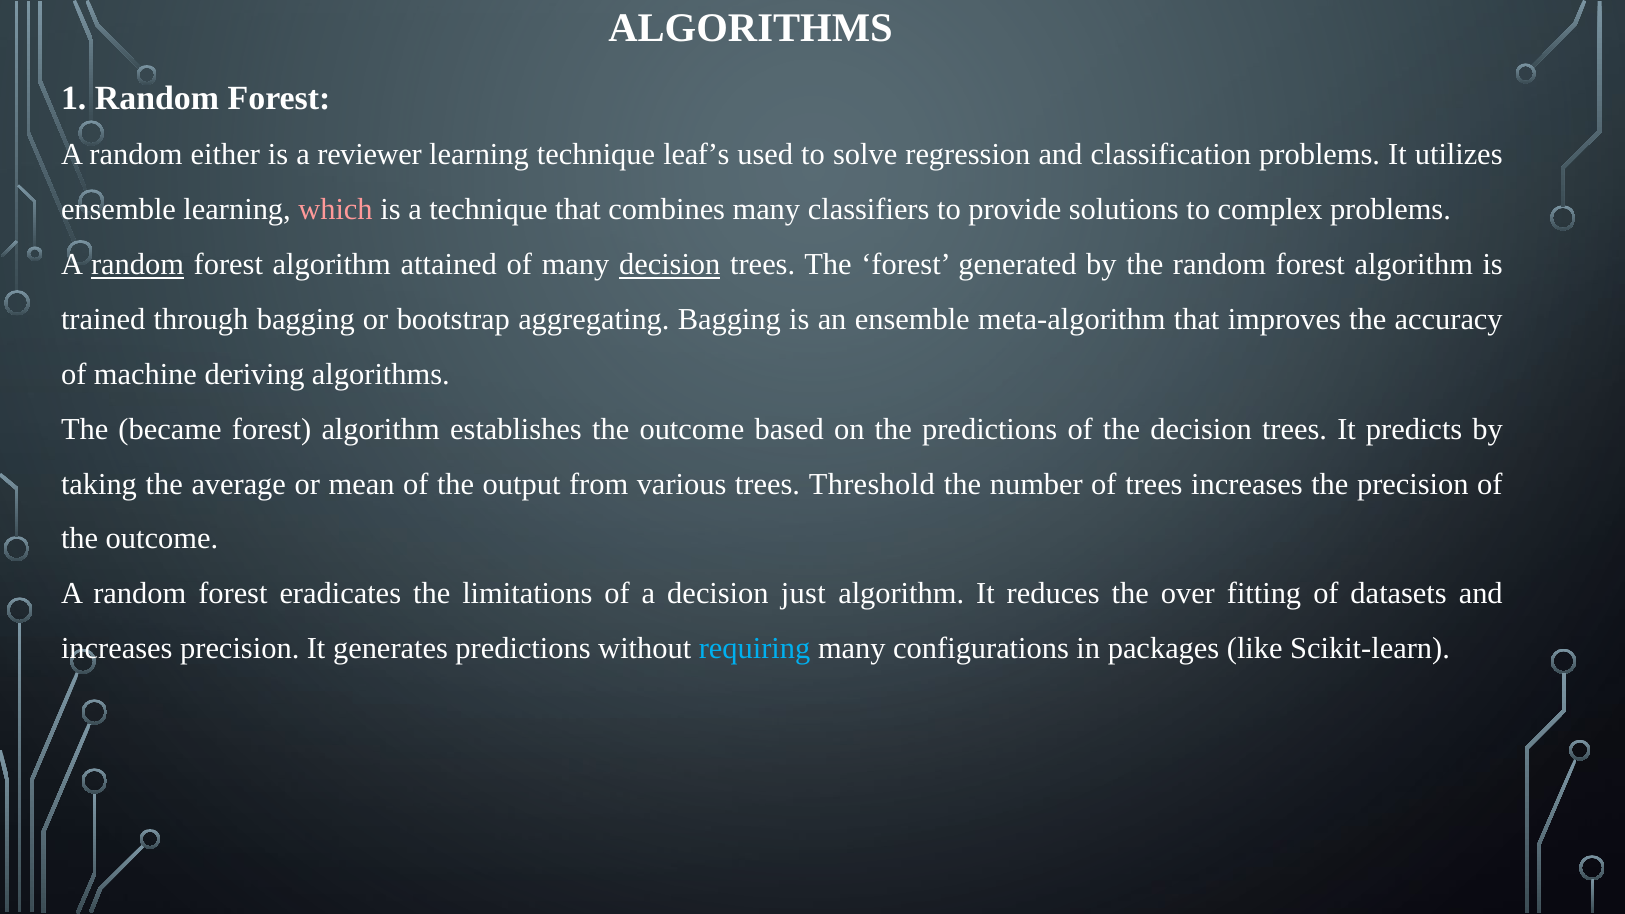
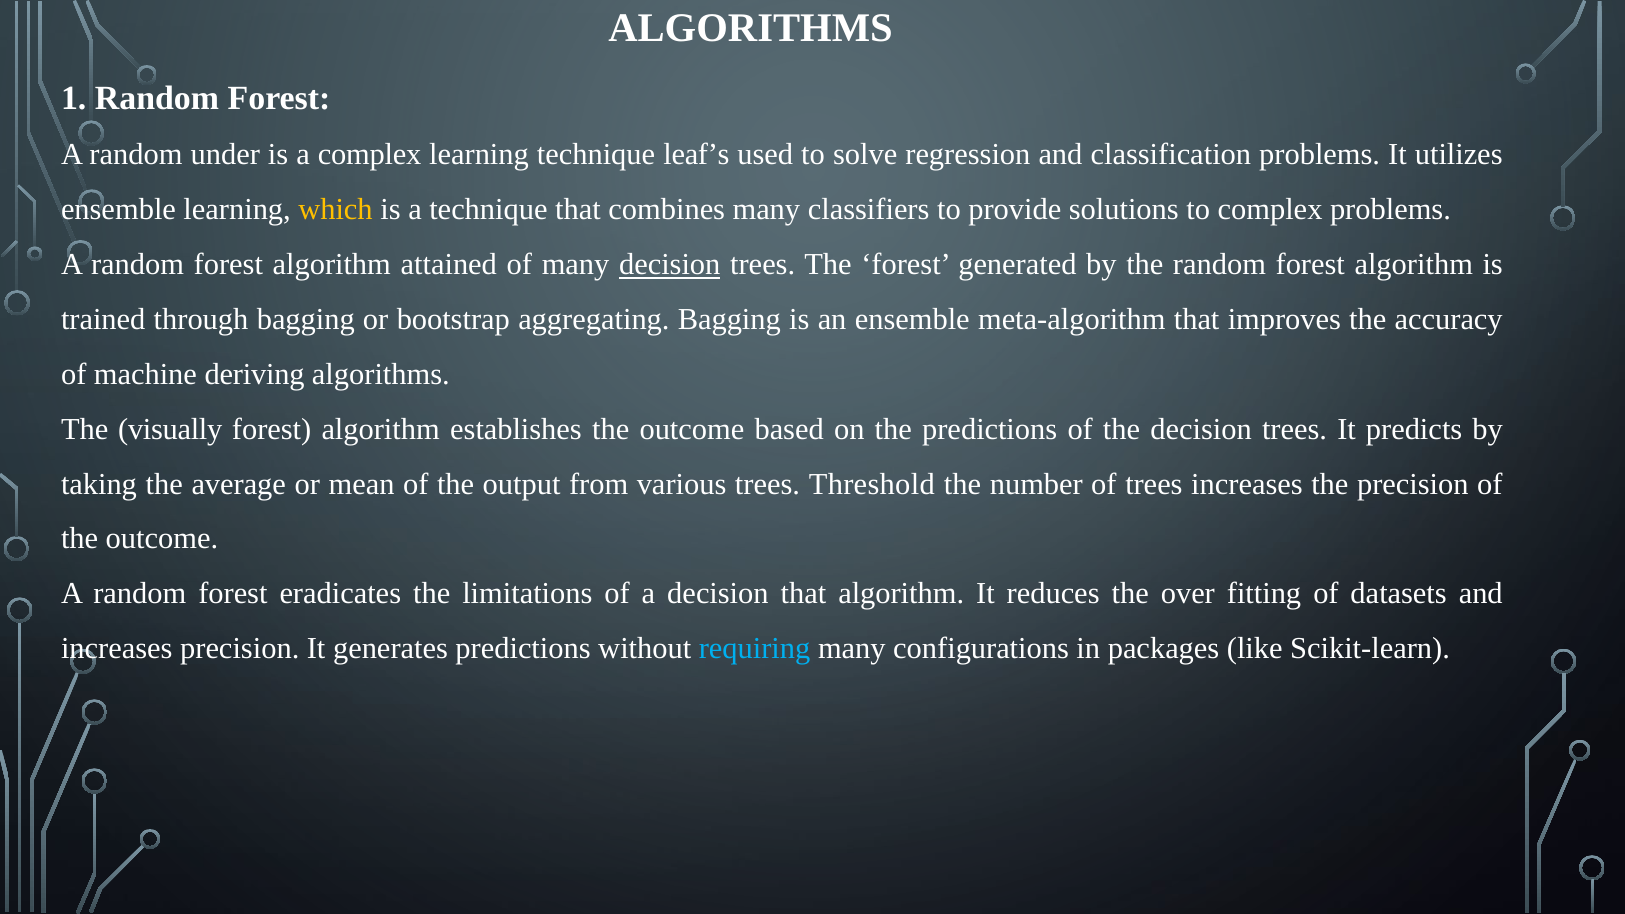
either: either -> under (225, 155)
a reviewer: reviewer -> complex (370, 155)
which colour: pink -> yellow (336, 210)
random underline: present -> none (138, 265)
became: became -> visually (170, 429)
decision just: just -> that (803, 594)
